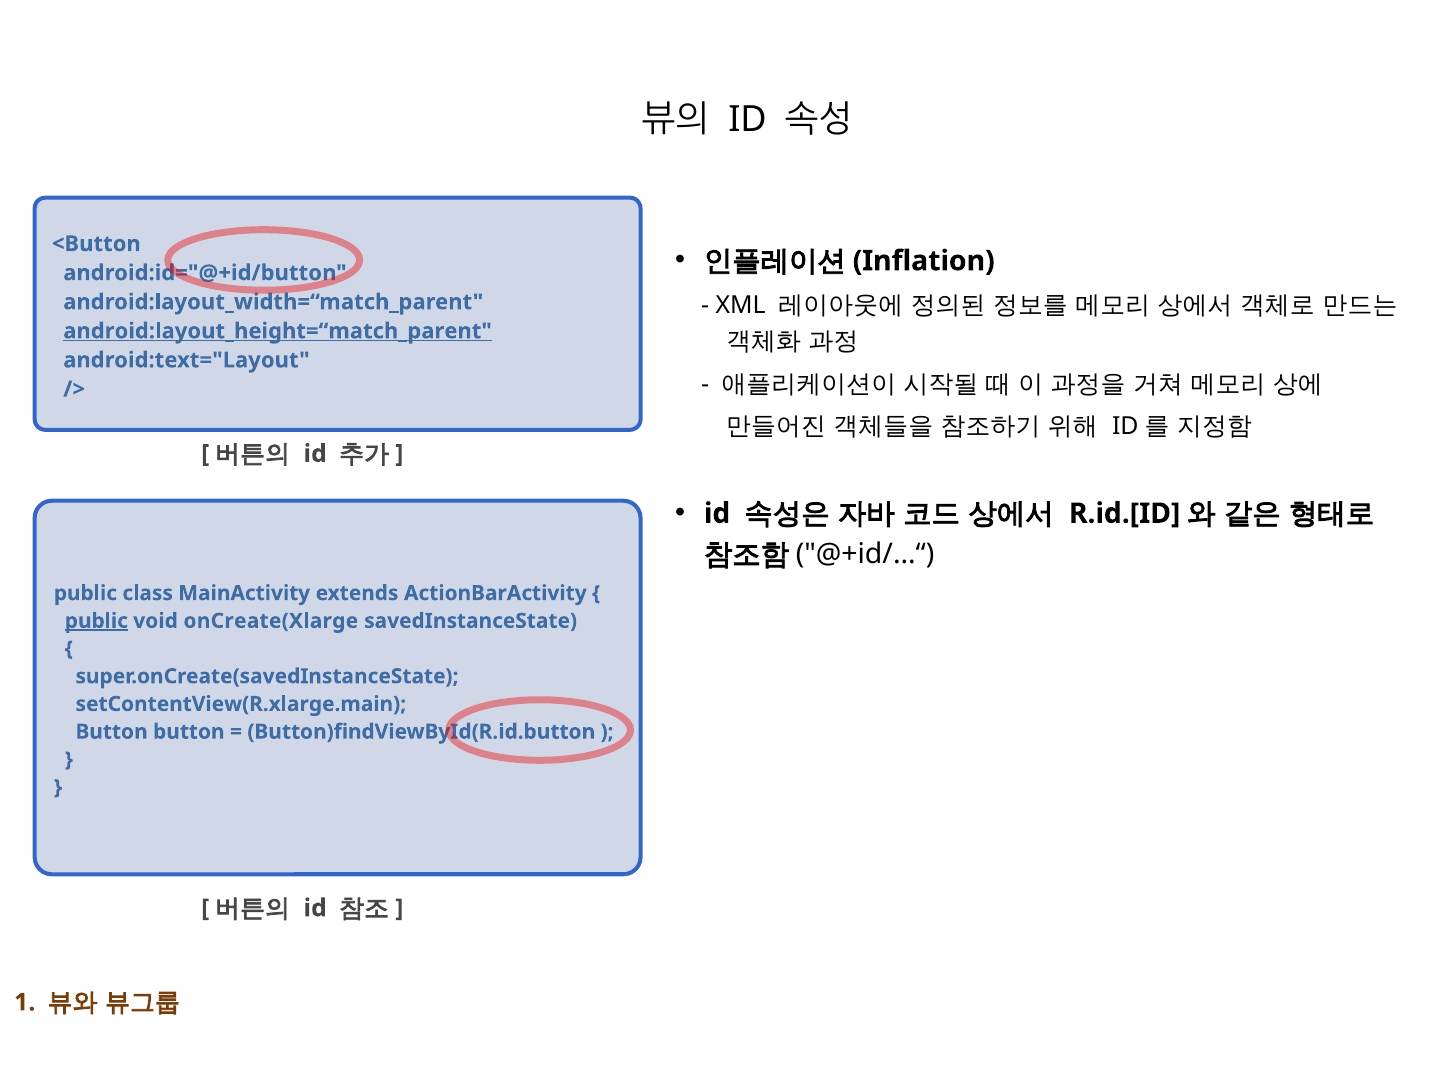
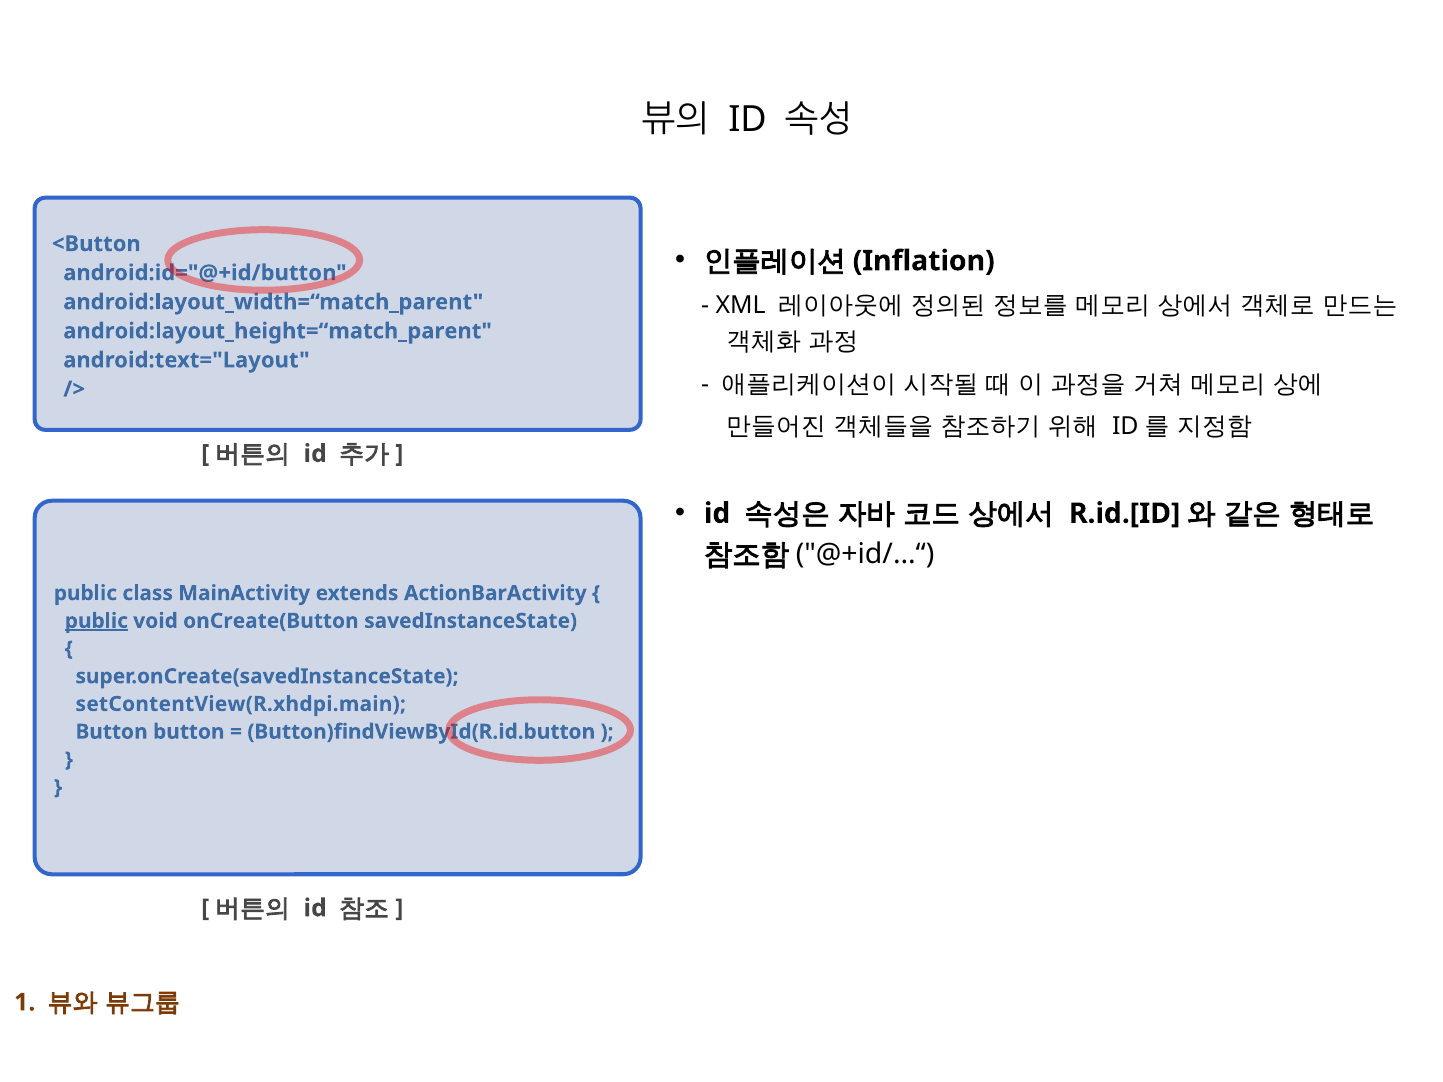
android:layout_height=“match_parent underline: present -> none (278, 331)
onCreate(Xlarge: onCreate(Xlarge -> onCreate(Button (271, 621)
setContentView(R.xlarge.main: setContentView(R.xlarge.main -> setContentView(R.xhdpi.main (241, 704)
